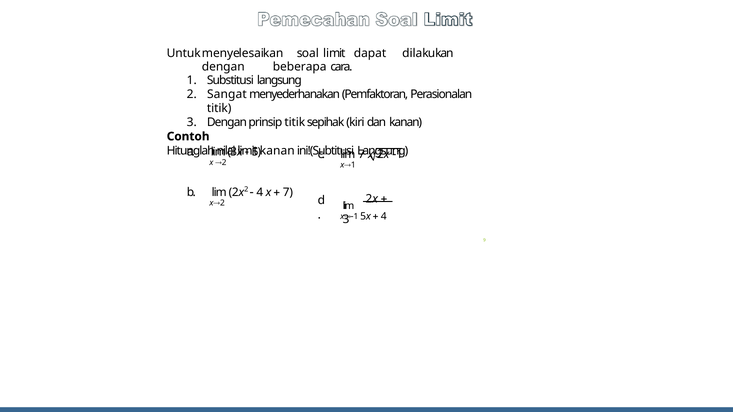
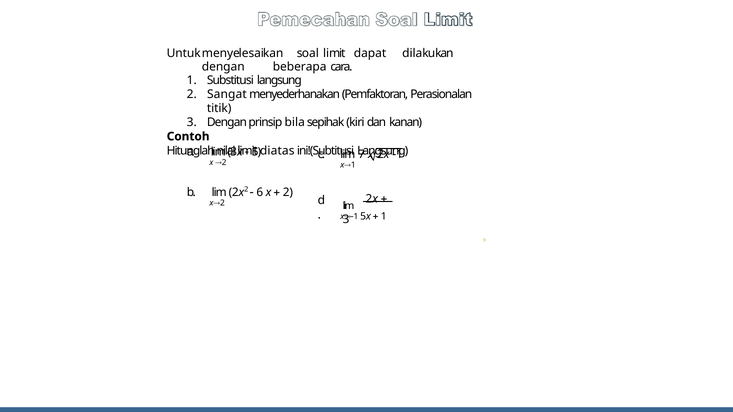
prinsip titik: titik -> bila (295, 123)
kanan: kanan -> diatas (277, 151)
4: 4 -> 6 (260, 192)
7: 7 -> 2 (288, 192)
4: 4 -> 1 (384, 217)
